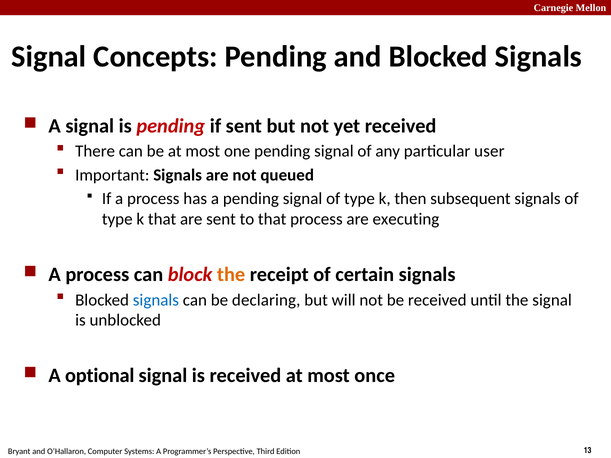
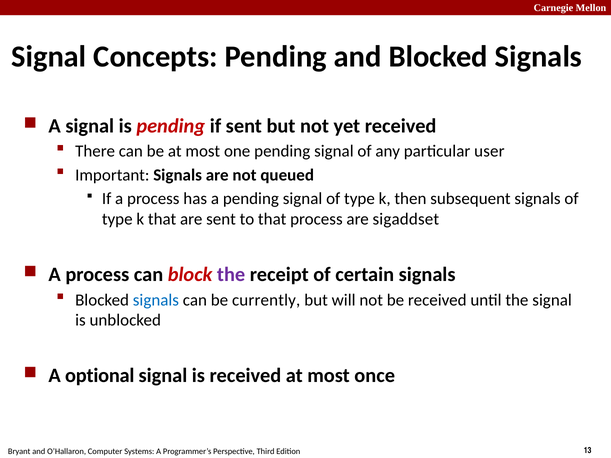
executing: executing -> sigaddset (406, 219)
the colour: orange -> purple (231, 275)
declaring: declaring -> currently (266, 300)
